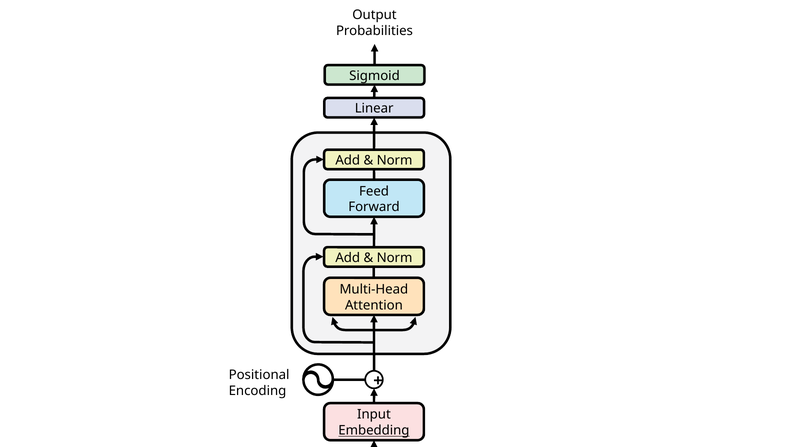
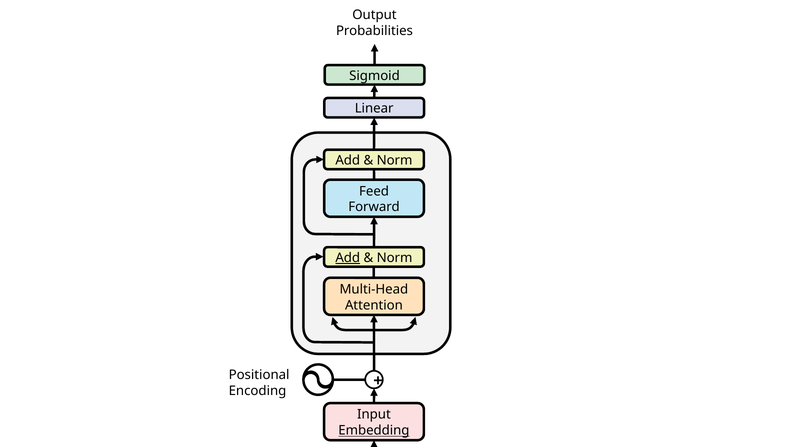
Add underline: none -> present (348, 258)
